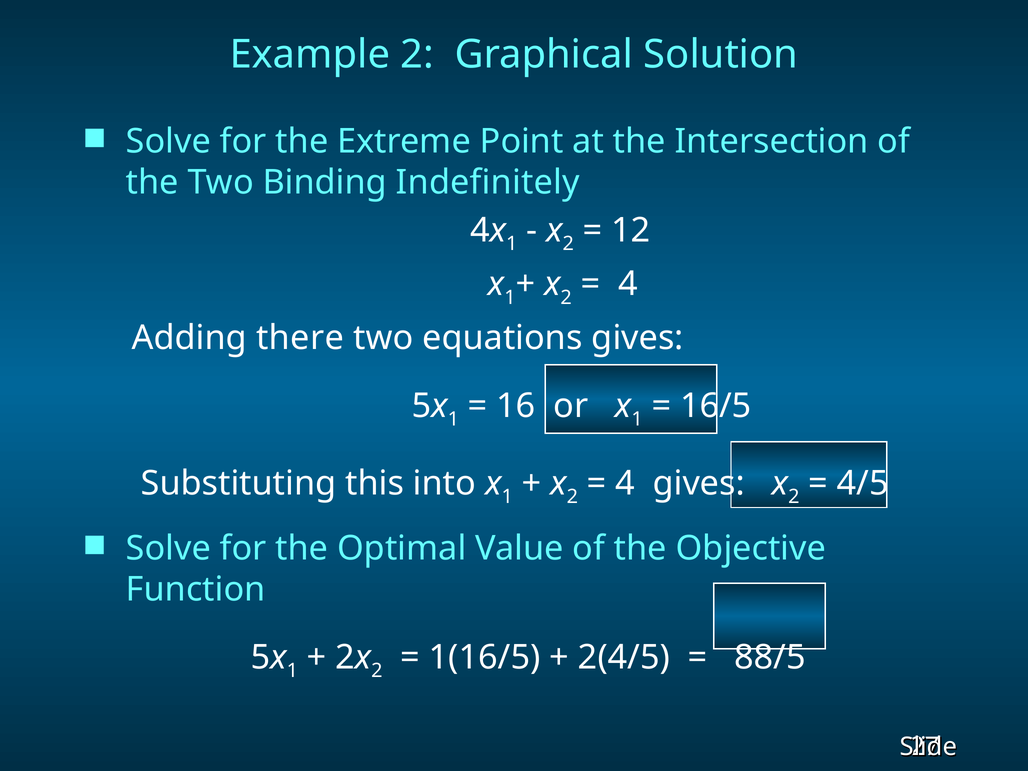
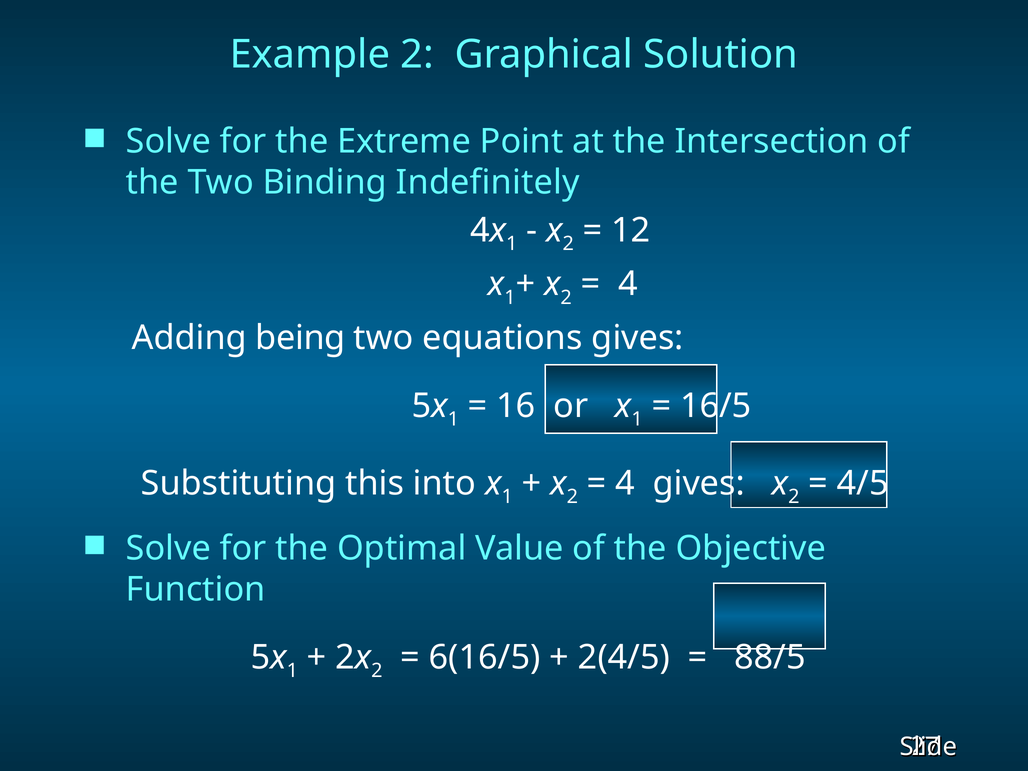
there: there -> being (300, 338)
1(16/5: 1(16/5 -> 6(16/5 (485, 657)
